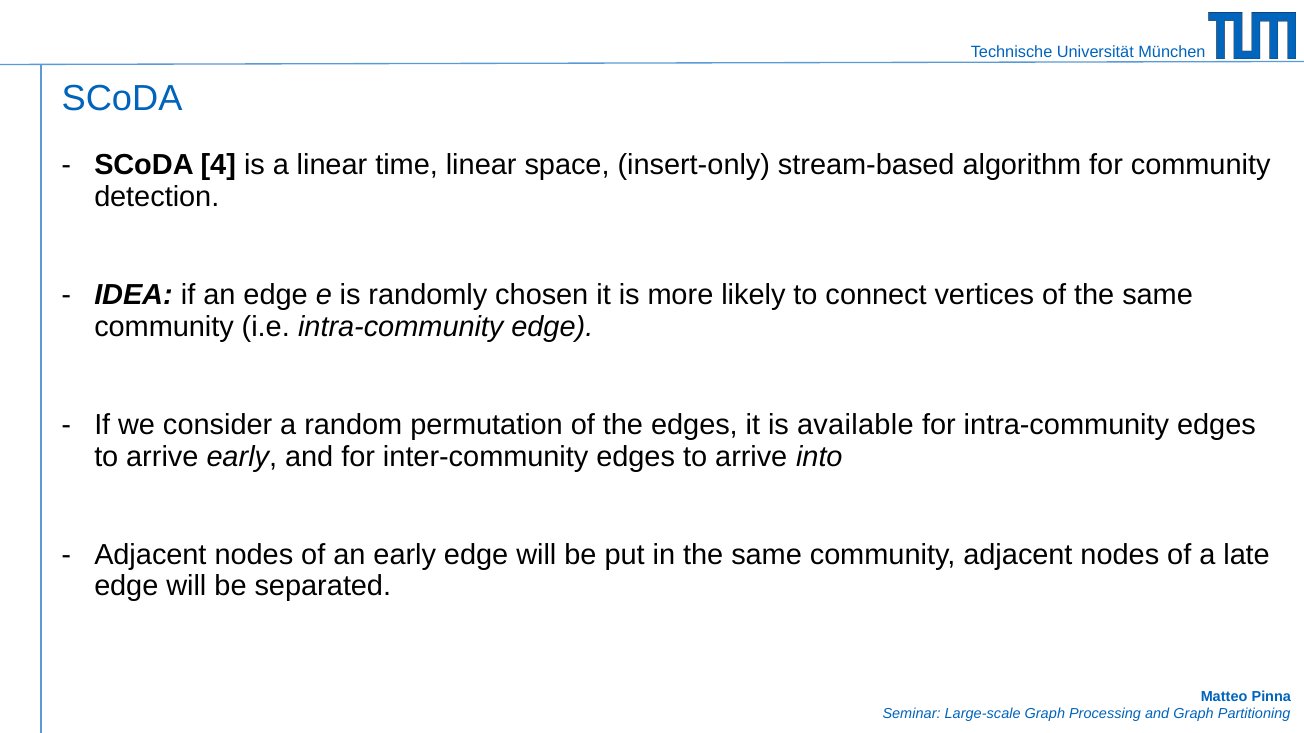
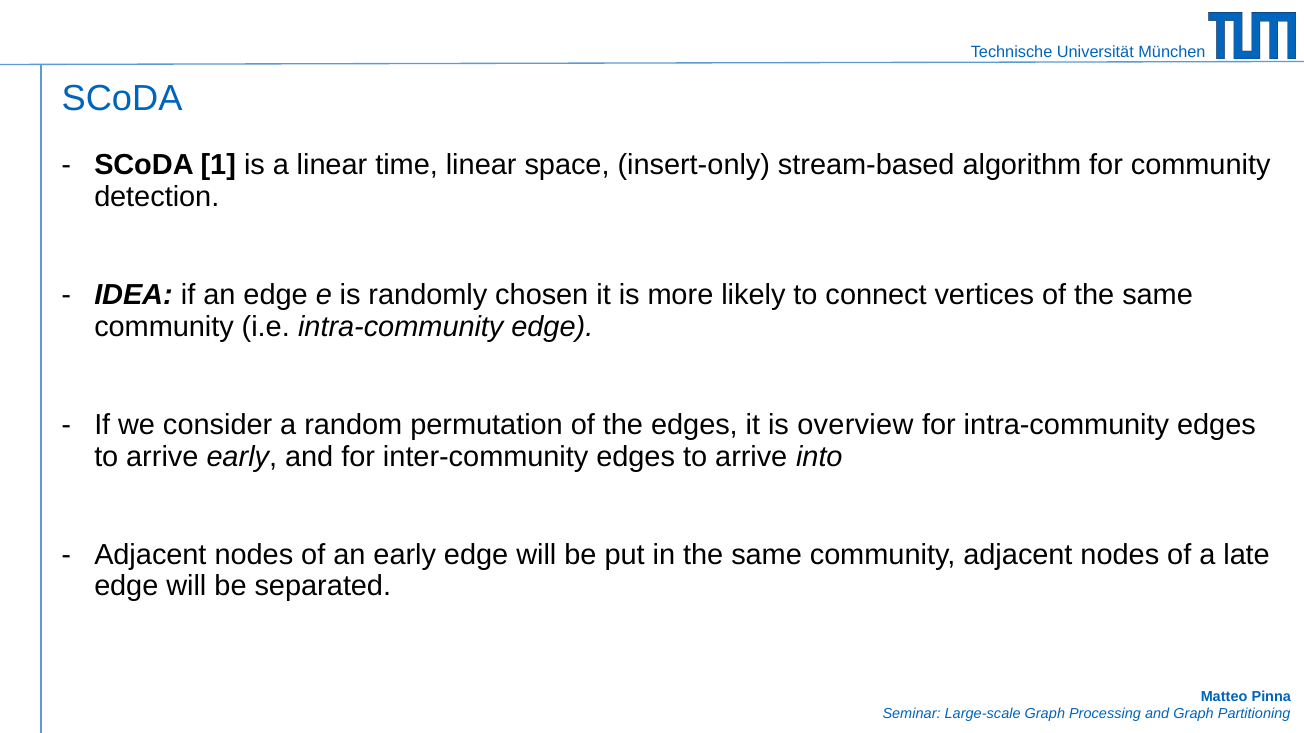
4: 4 -> 1 (218, 165)
available: available -> overview (855, 426)
